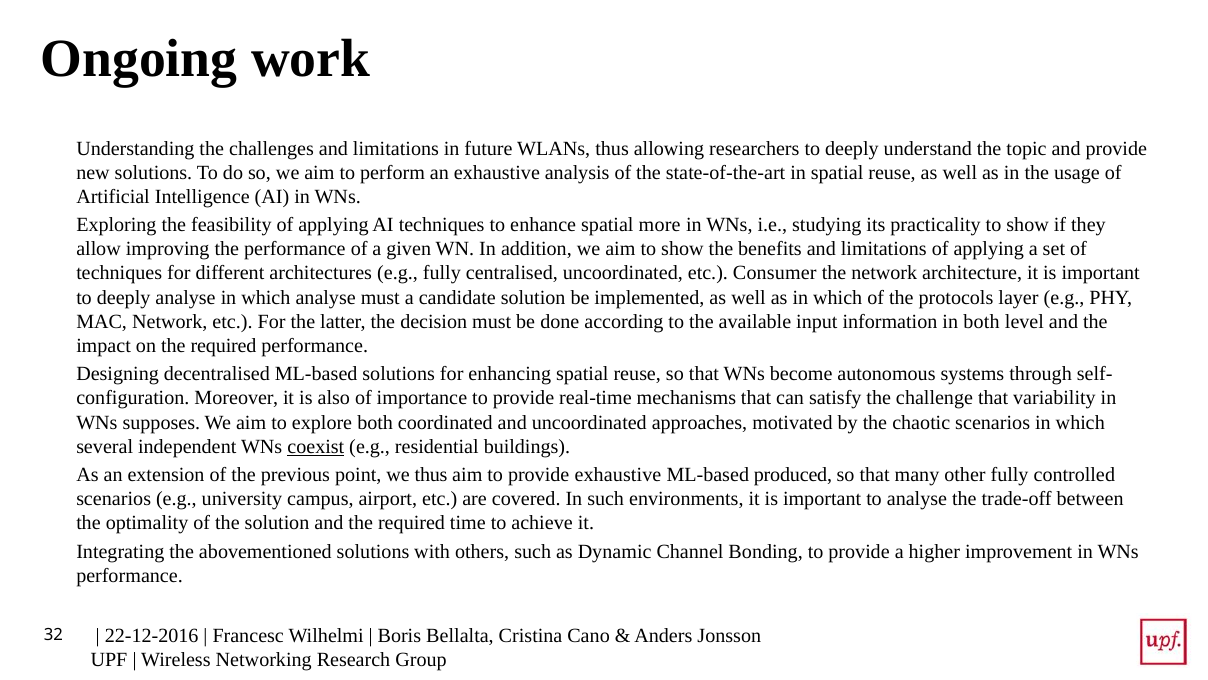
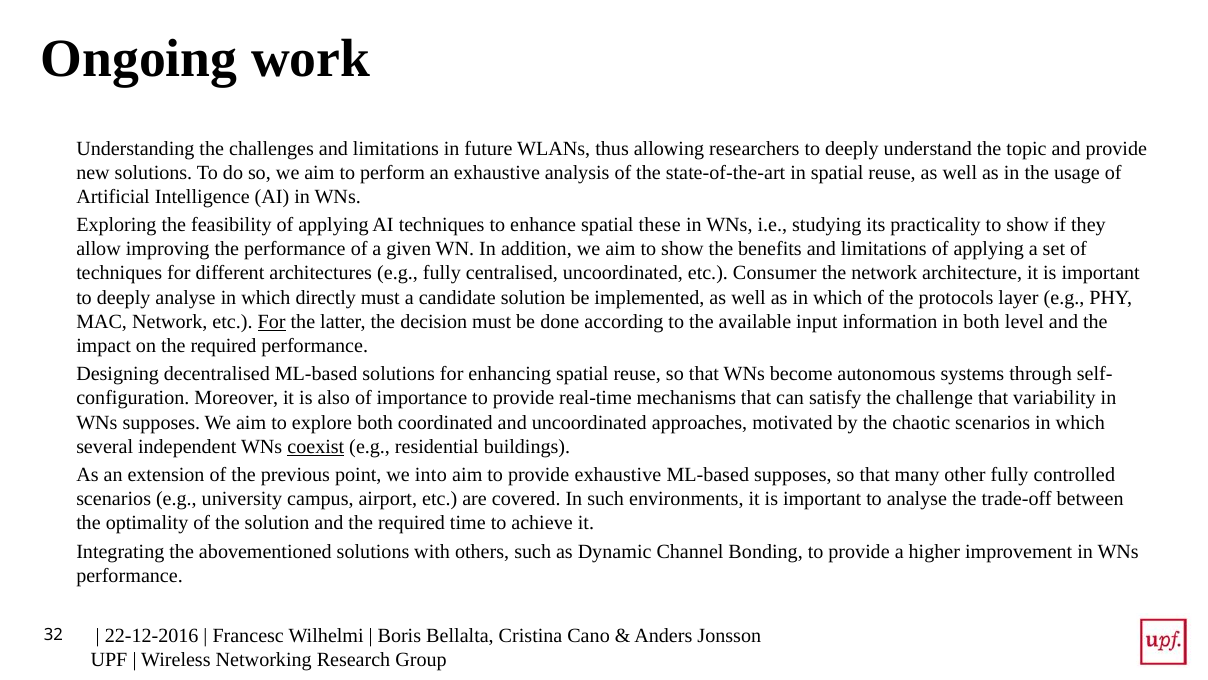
more: more -> these (660, 225)
which analyse: analyse -> directly (326, 297)
For underline: none -> present (272, 321)
we thus: thus -> into (431, 474)
ML-based produced: produced -> supposes (793, 474)
